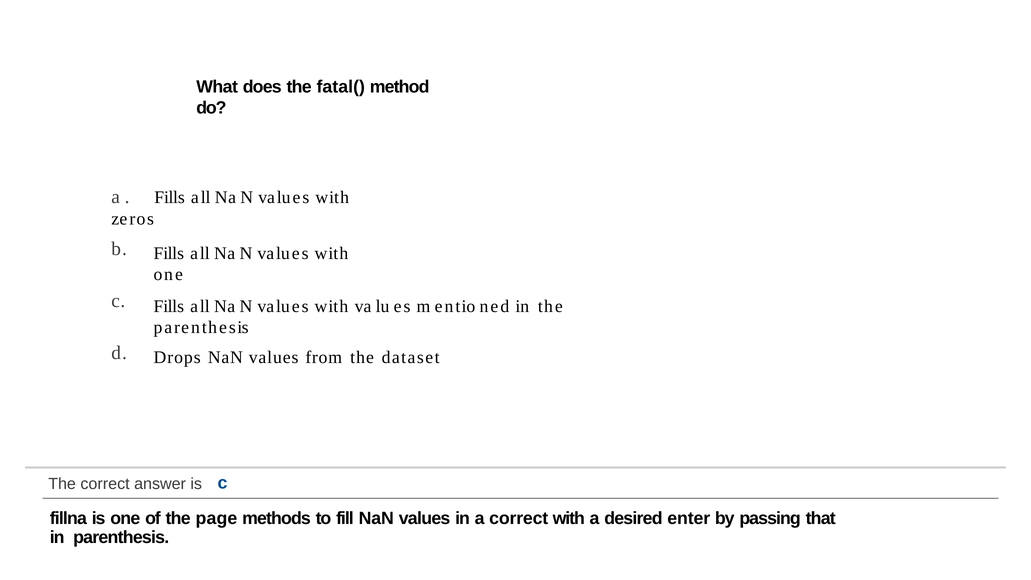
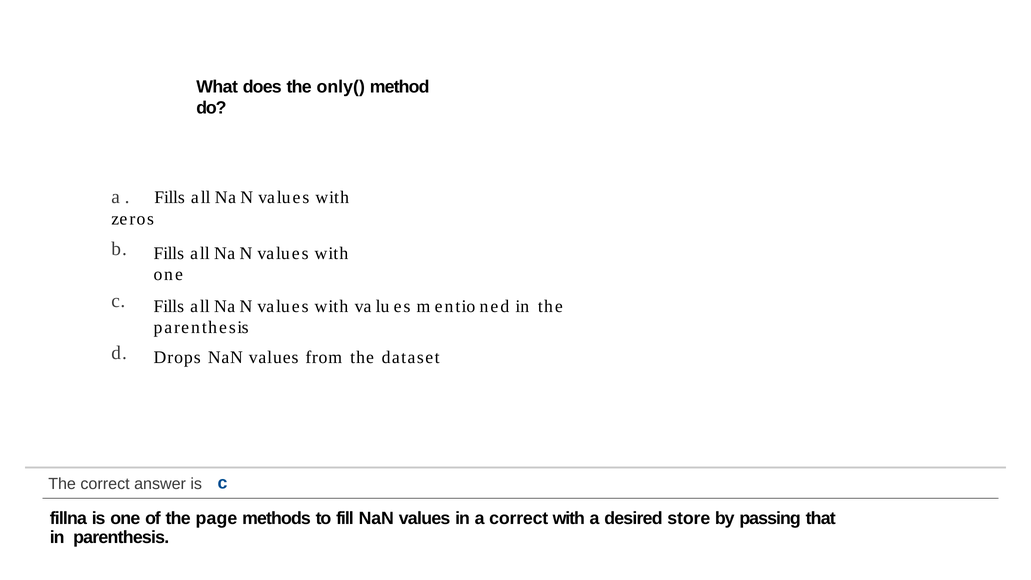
fatal(: fatal( -> only( (341, 87)
enter: enter -> store (689, 518)
